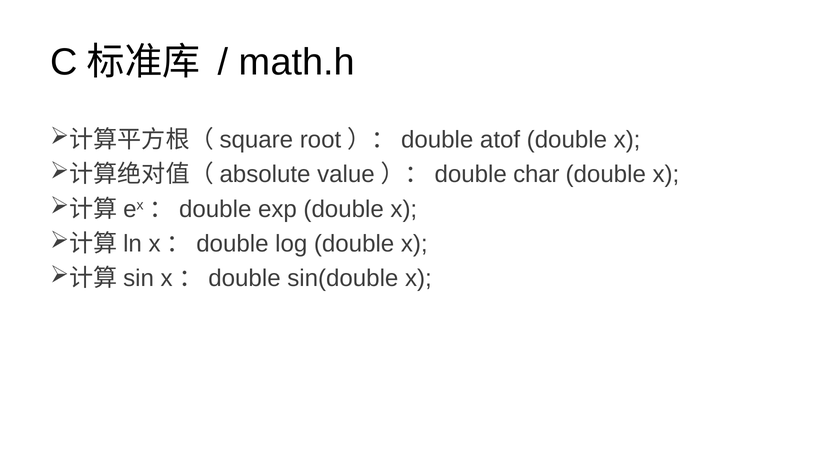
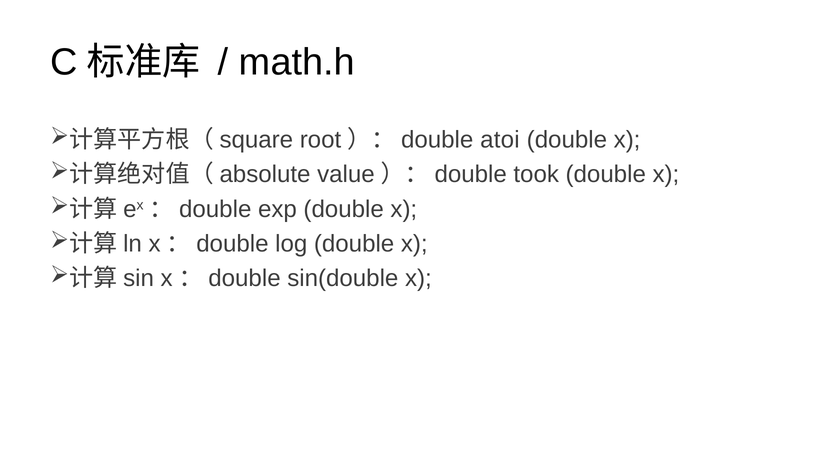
atof: atof -> atoi (500, 140)
char: char -> took (536, 174)
